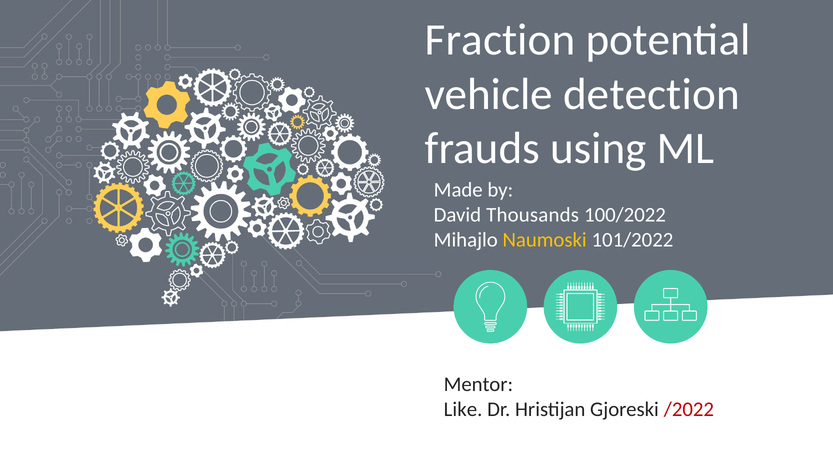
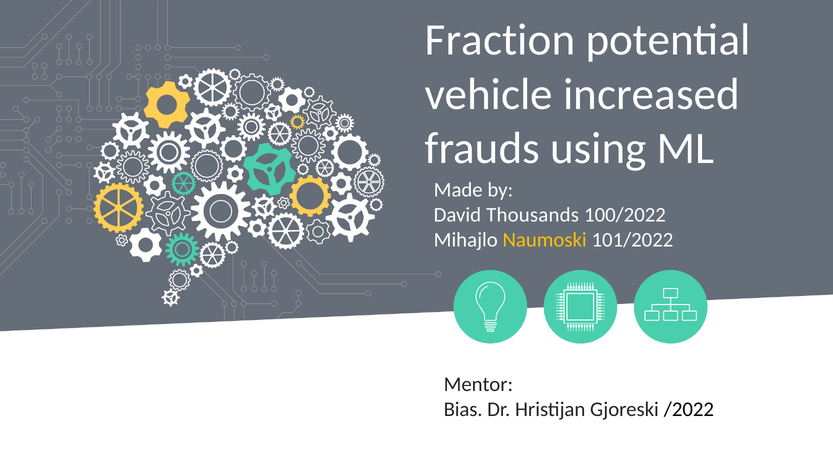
detection: detection -> increased (652, 94)
Like: Like -> Bias (463, 410)
/2022 colour: red -> black (689, 410)
